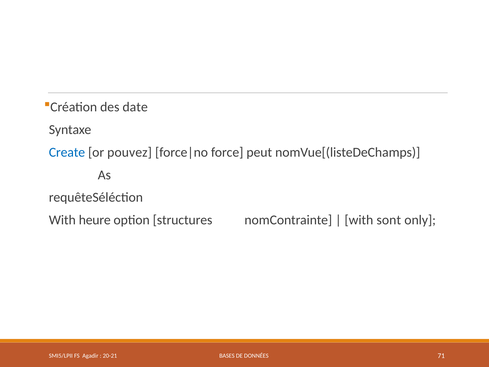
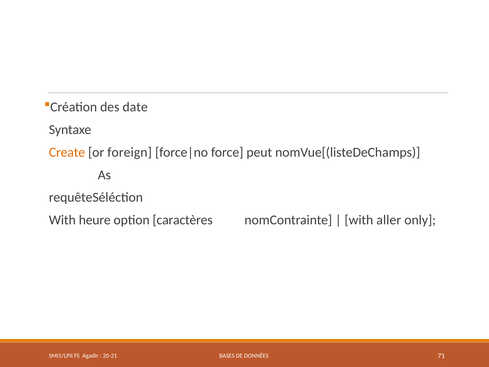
Create colour: blue -> orange (67, 152)
pouvez: pouvez -> foreign (130, 152)
structures: structures -> caractères (183, 220)
sont: sont -> aller (389, 220)
